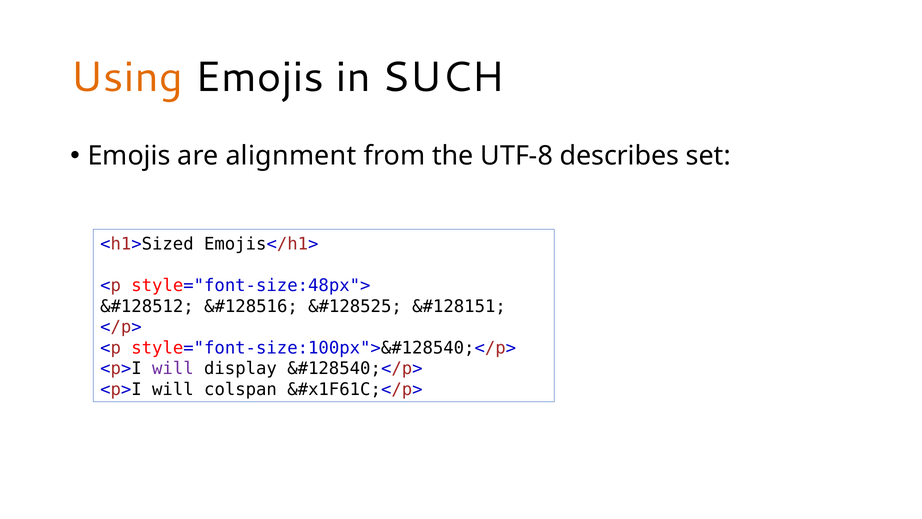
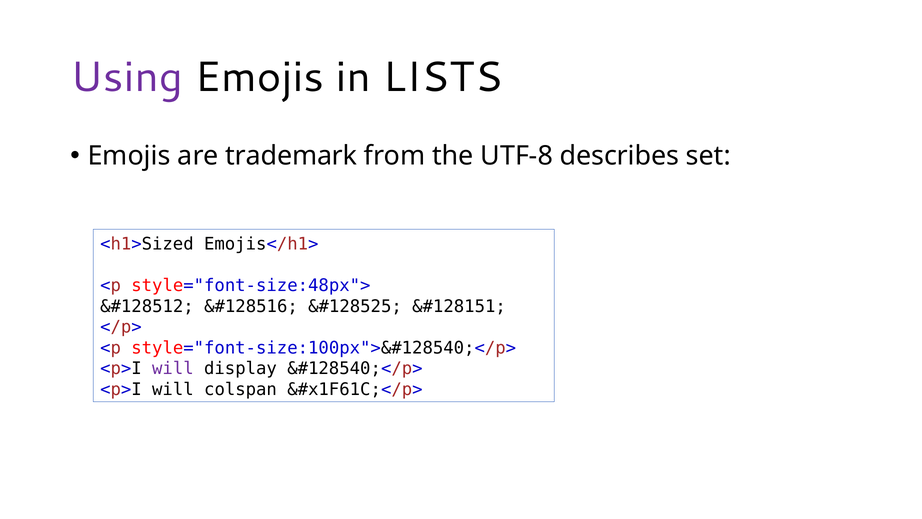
Using colour: orange -> purple (127, 77)
SUCH: SUCH -> LISTS (443, 77)
alignment: alignment -> trademark (291, 156)
